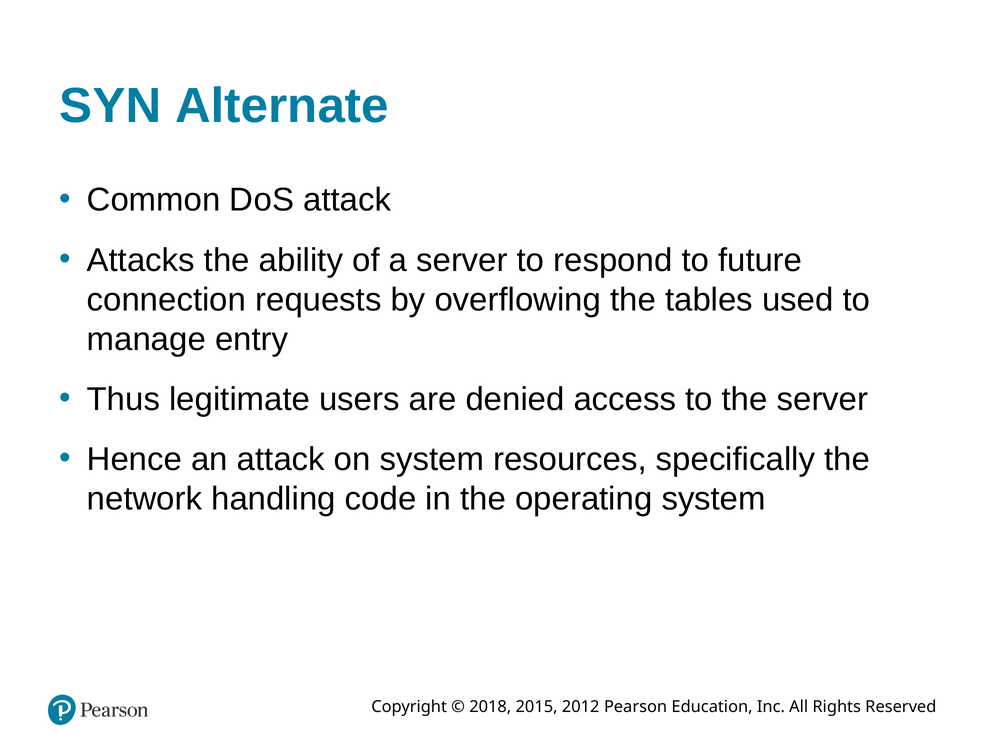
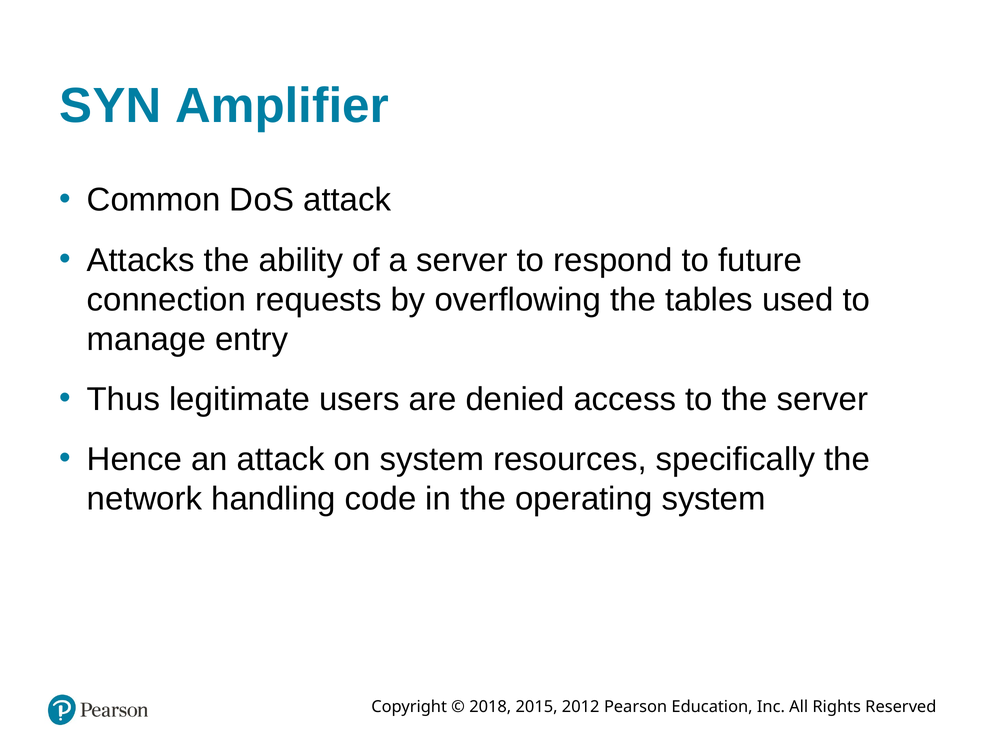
Alternate: Alternate -> Amplifier (282, 106)
